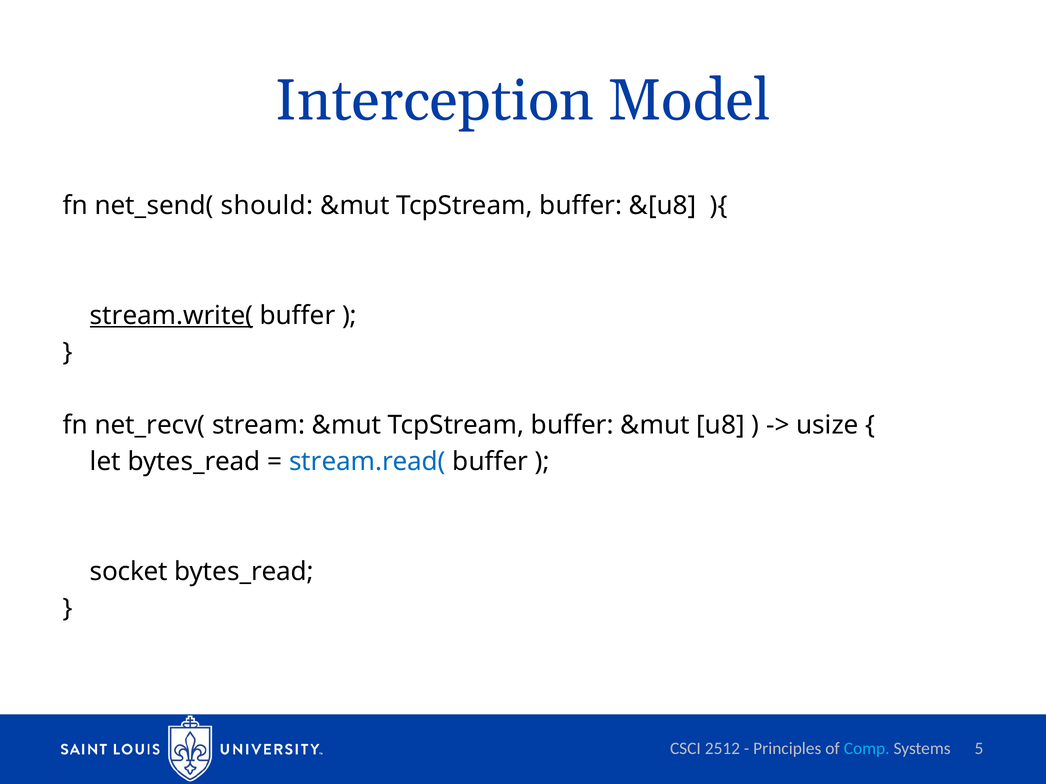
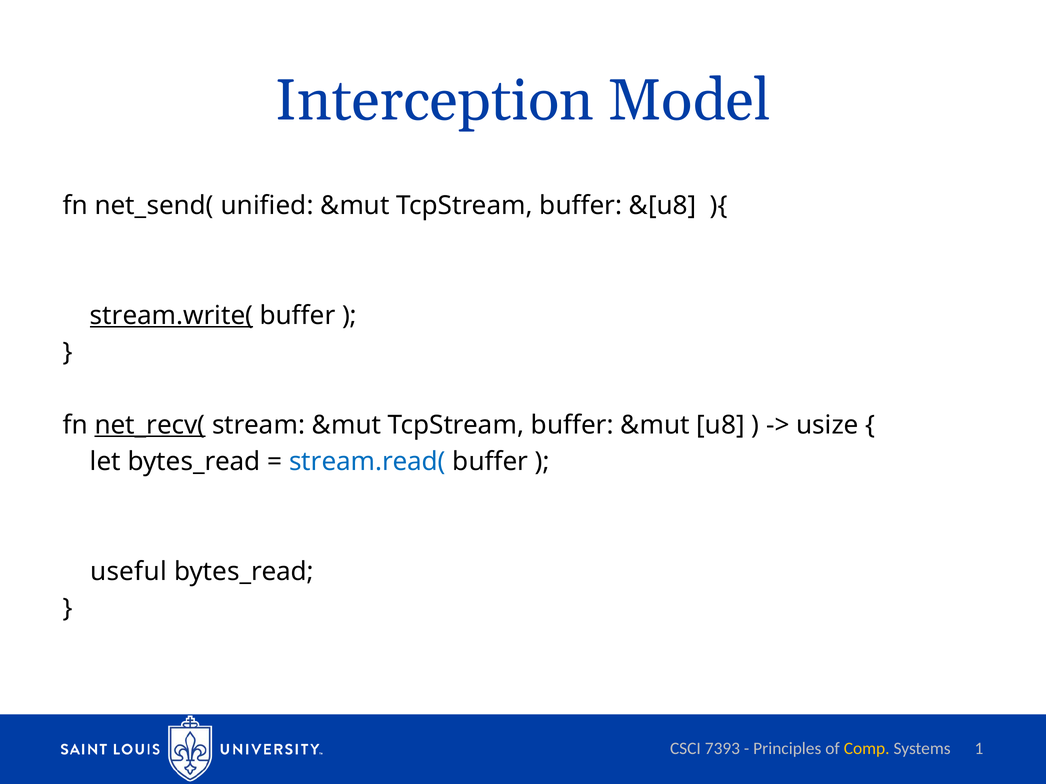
should: should -> unified (267, 206)
net_recv( underline: none -> present (150, 425)
socket: socket -> useful (129, 572)
2512: 2512 -> 7393 (722, 749)
Comp colour: light blue -> yellow (867, 749)
5: 5 -> 1 (979, 749)
